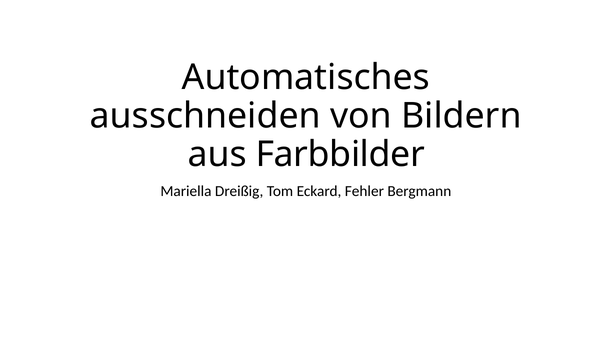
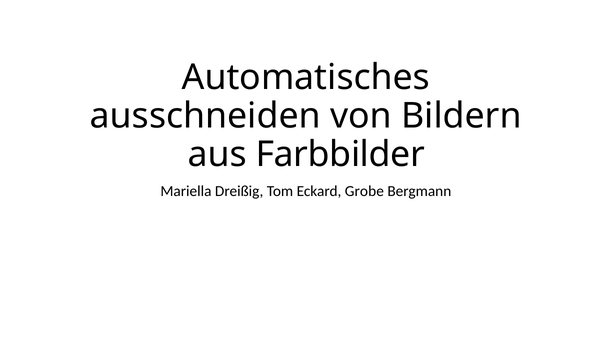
Fehler: Fehler -> Grobe (364, 191)
